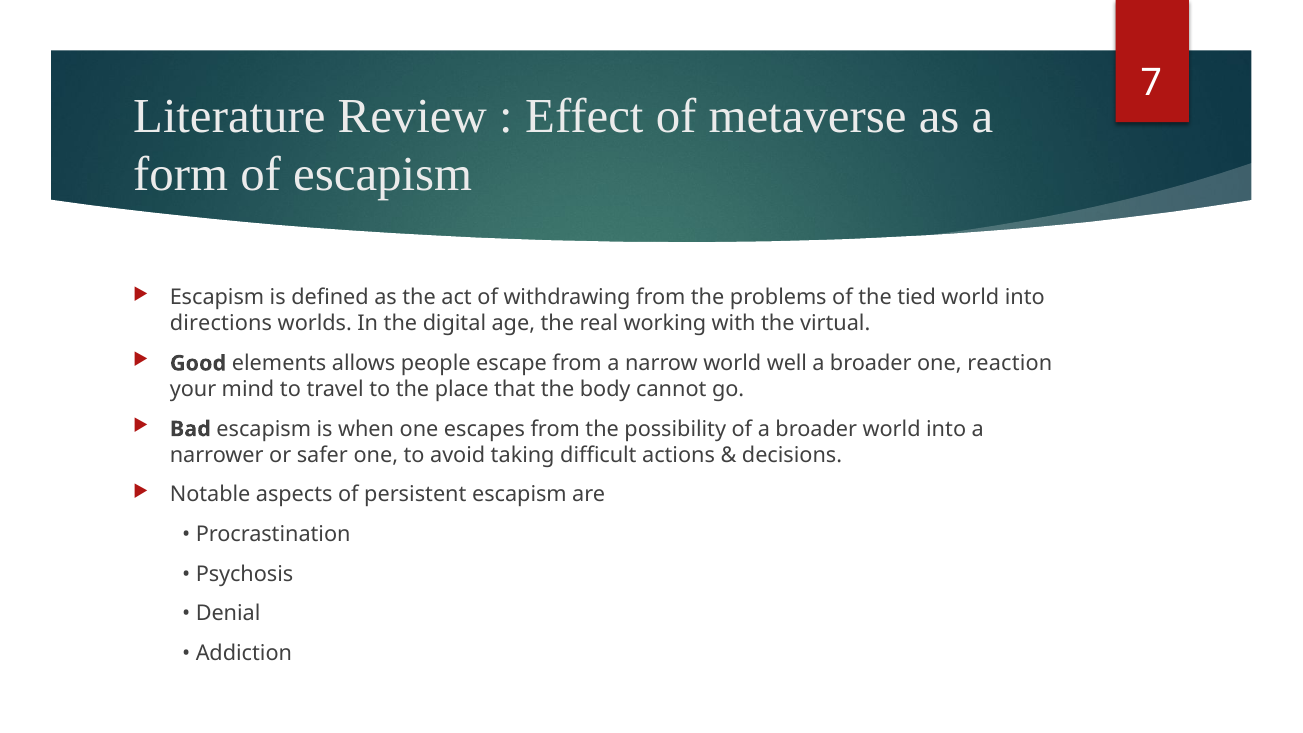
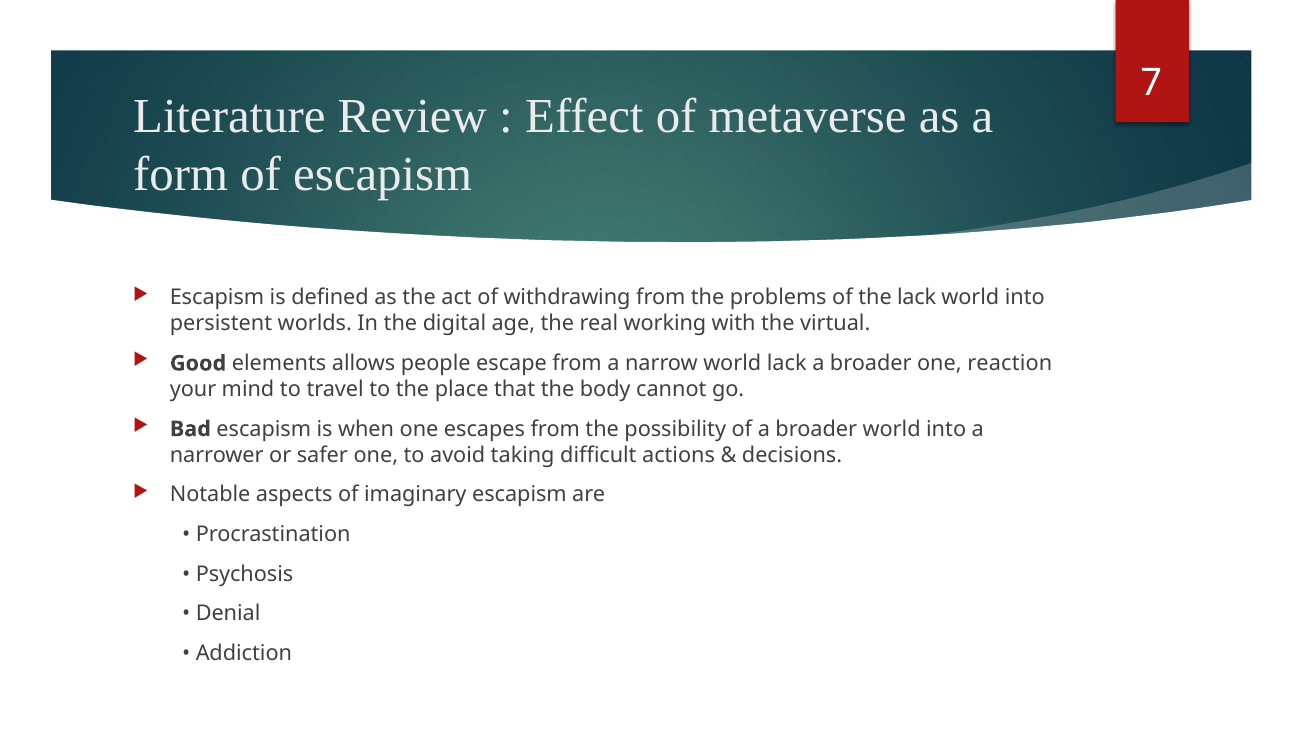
the tied: tied -> lack (917, 298)
directions: directions -> persistent (221, 324)
world well: well -> lack (787, 363)
persistent: persistent -> imaginary (415, 495)
